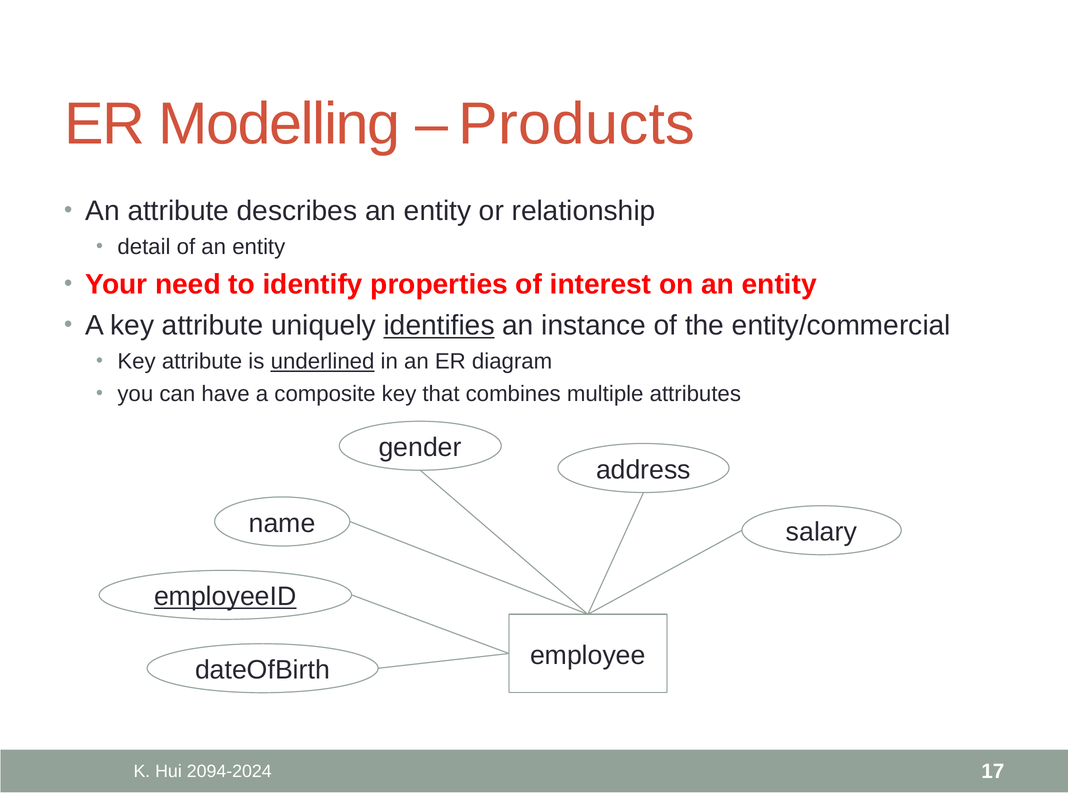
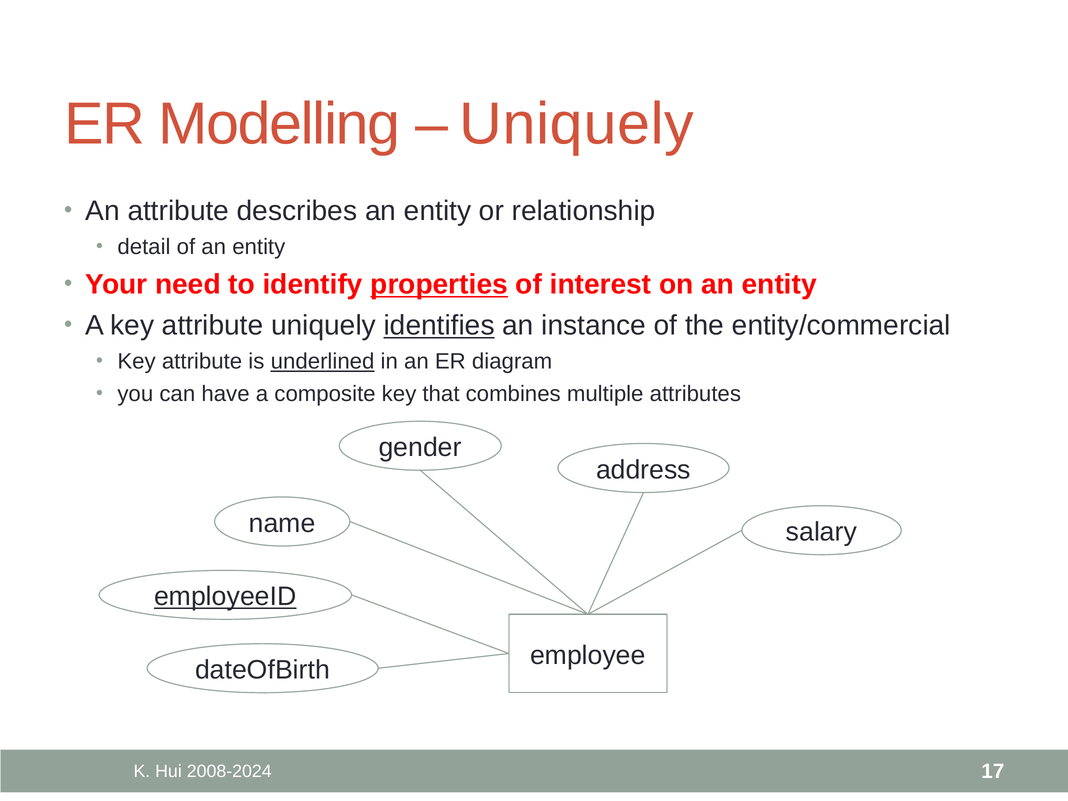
Products: Products -> Uniquely (577, 124)
properties underline: none -> present (439, 285)
2094-2024: 2094-2024 -> 2008-2024 (229, 771)
